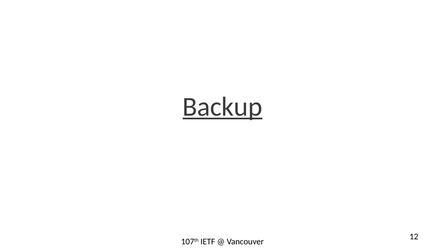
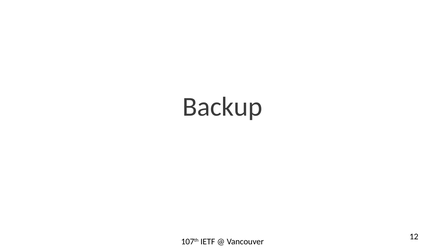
Backup underline: present -> none (222, 106)
